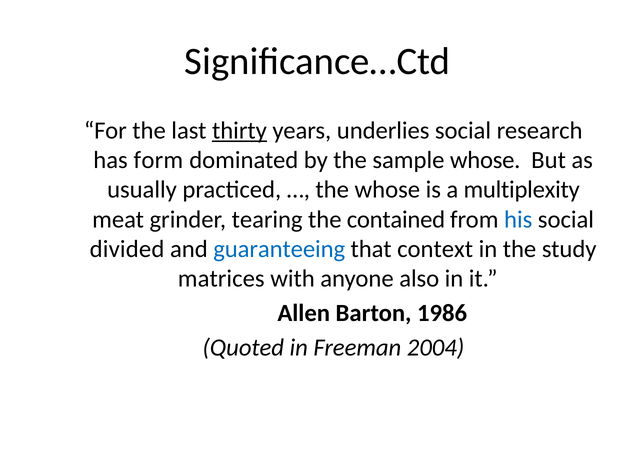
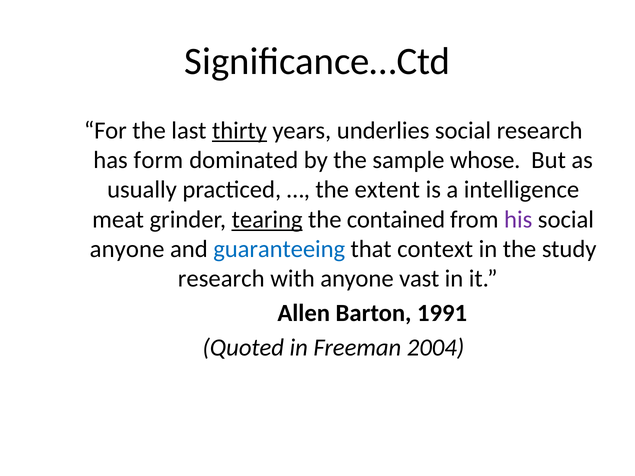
the whose: whose -> extent (387, 190)
multiplexity: multiplexity -> intelligence (522, 190)
tearing underline: none -> present (267, 220)
his colour: blue -> purple (518, 220)
divided: divided -> anyone (127, 249)
matrices: matrices -> research (221, 279)
also: also -> vast (419, 279)
1986: 1986 -> 1991 (442, 313)
